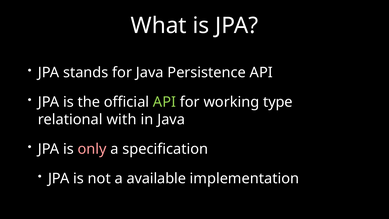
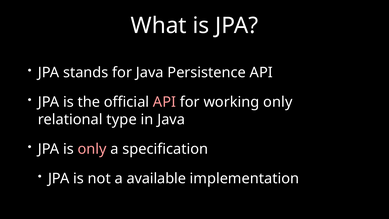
API colour: light green -> pink (165, 102)
working type: type -> only (278, 102)
with: with -> type (122, 119)
